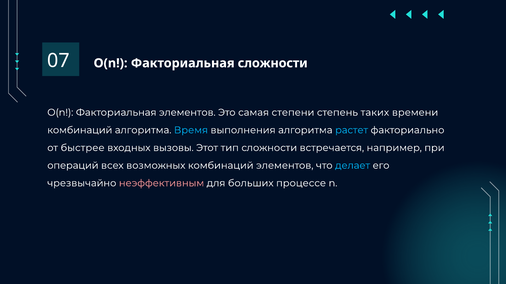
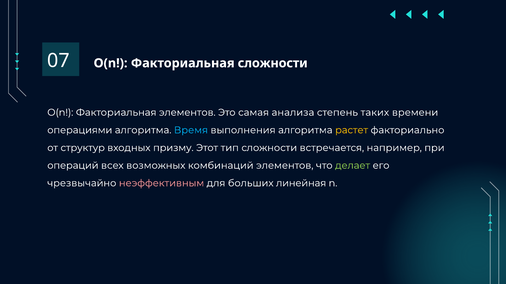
степени: степени -> анализа (293, 113)
комбинаций: комбинаций -> операциями (80, 130)
растет colour: light blue -> yellow (352, 130)
быстрее: быстрее -> структур (83, 148)
вызовы: вызовы -> призму (173, 148)
делает colour: light blue -> light green (353, 166)
процессе: процессе -> линейная (301, 184)
